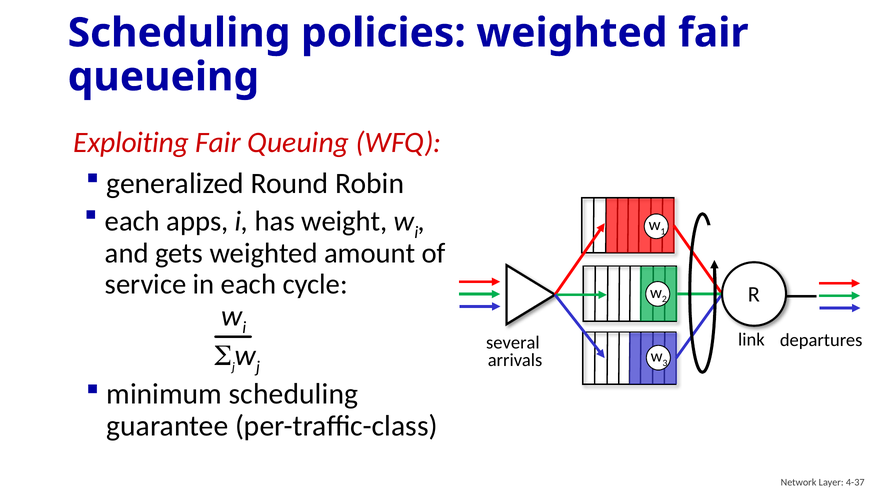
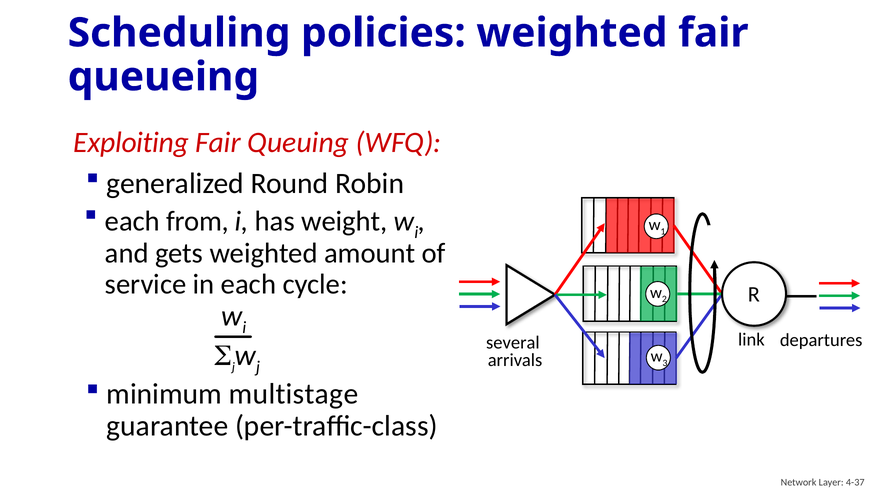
apps: apps -> from (198, 222)
minimum scheduling: scheduling -> multistage (294, 395)
